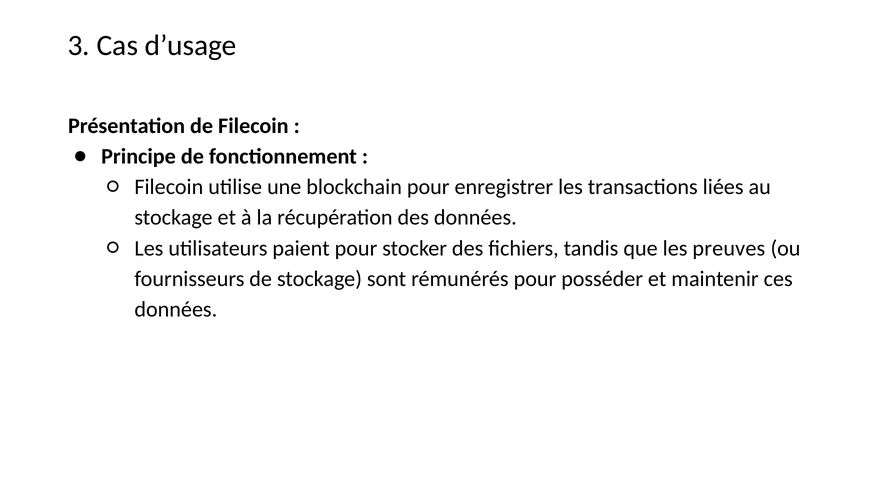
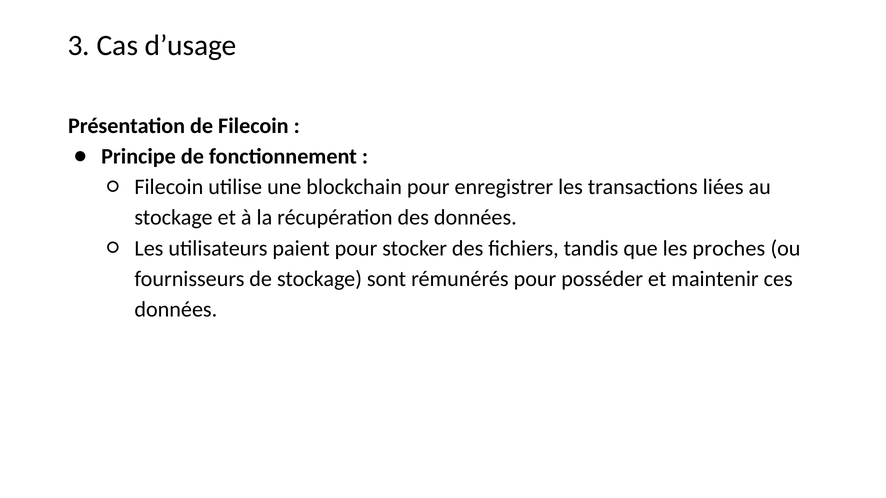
preuves: preuves -> proches (729, 248)
